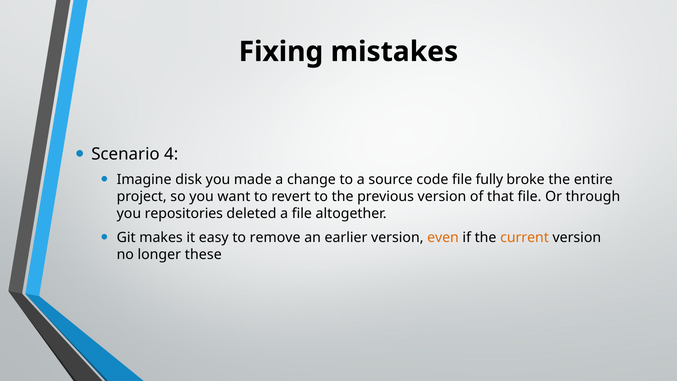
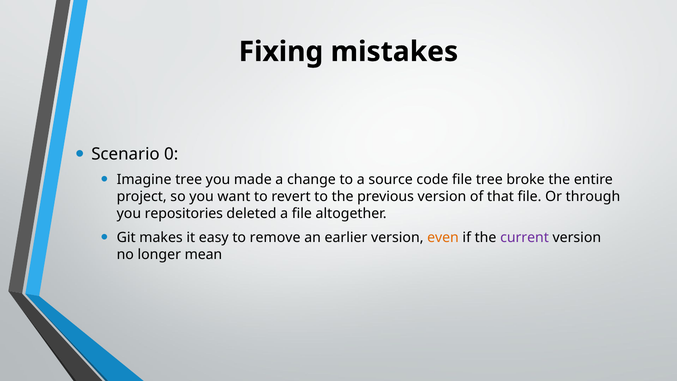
4: 4 -> 0 (171, 154)
Imagine disk: disk -> tree (189, 180)
file fully: fully -> tree (489, 180)
current colour: orange -> purple (524, 238)
these: these -> mean (203, 255)
